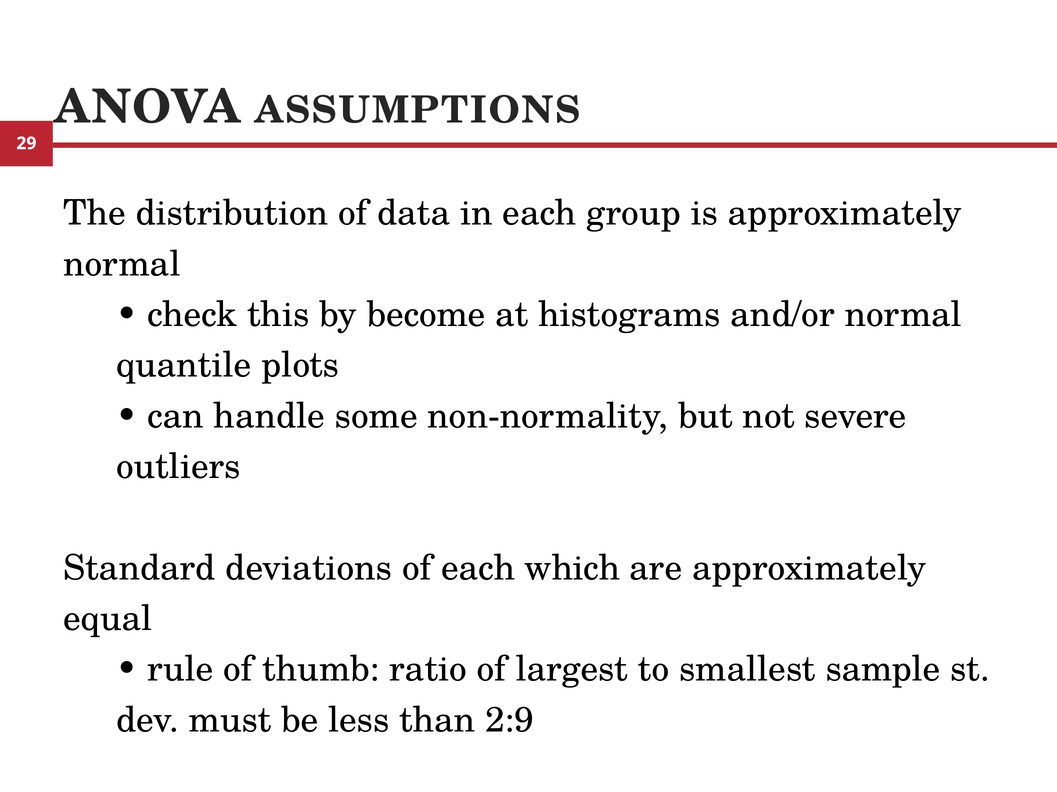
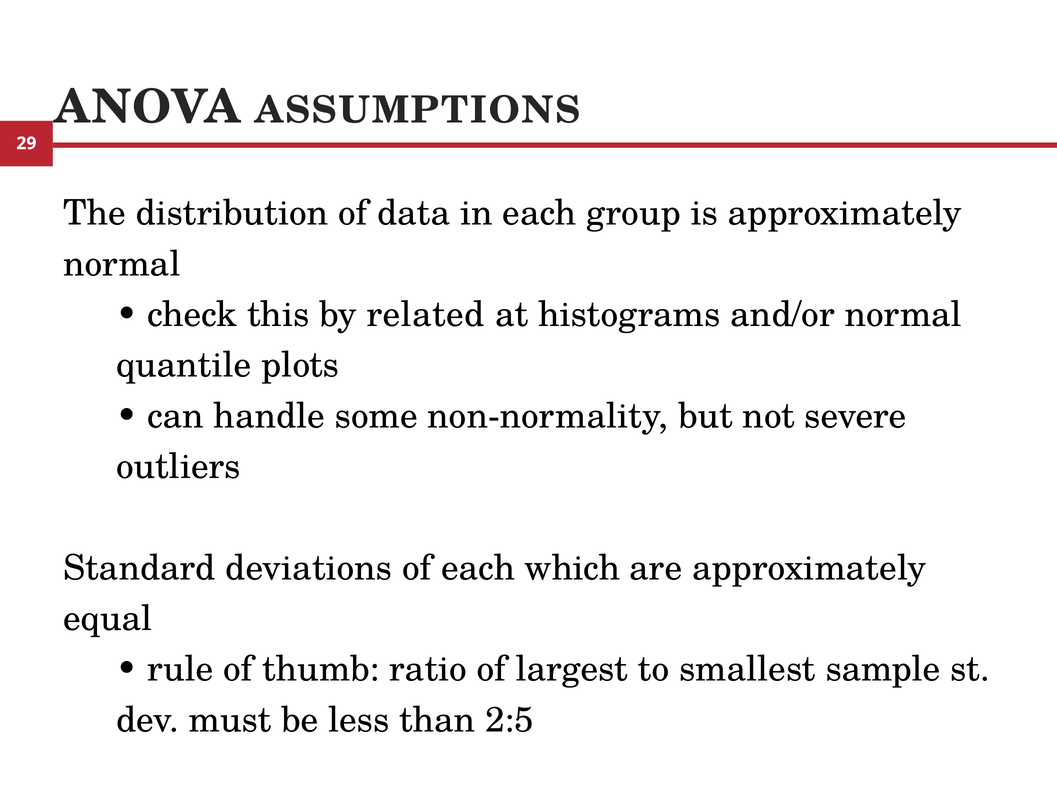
become: become -> related (426, 315)
2:9: 2:9 -> 2:5 (510, 721)
